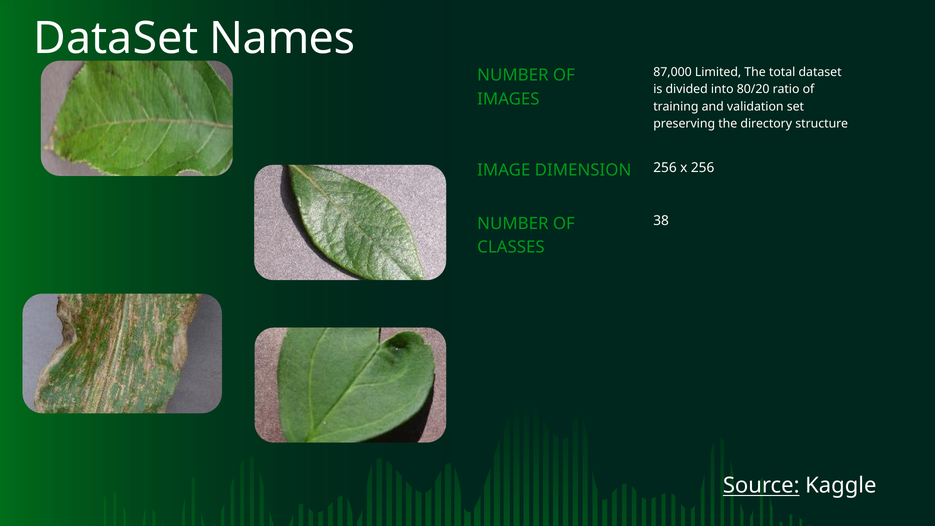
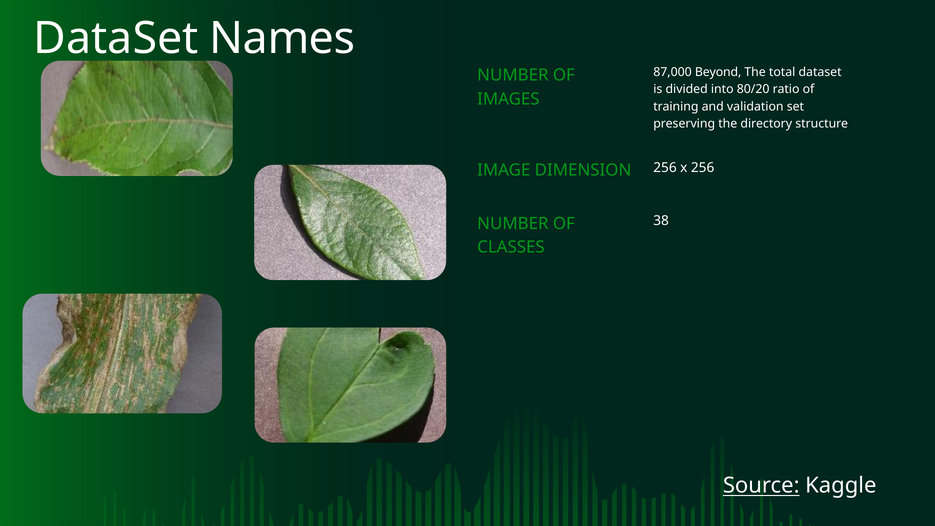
Limited: Limited -> Beyond (718, 72)
